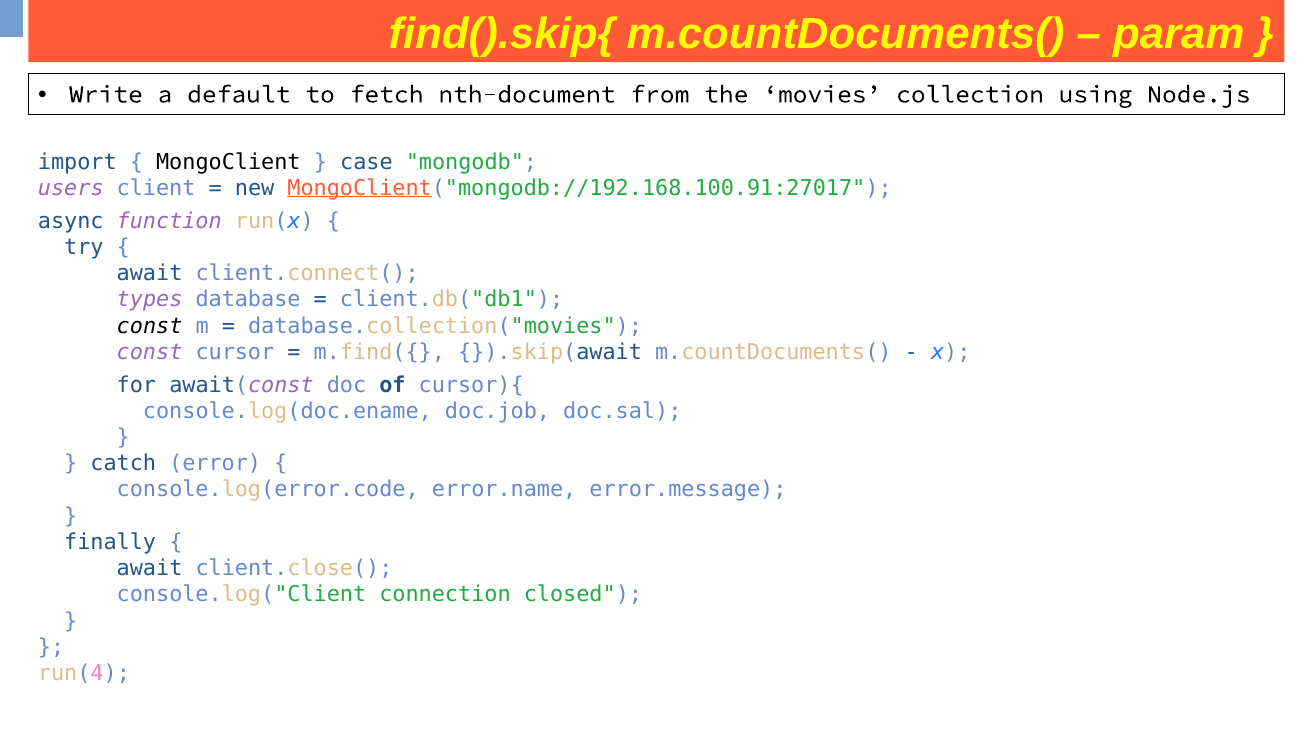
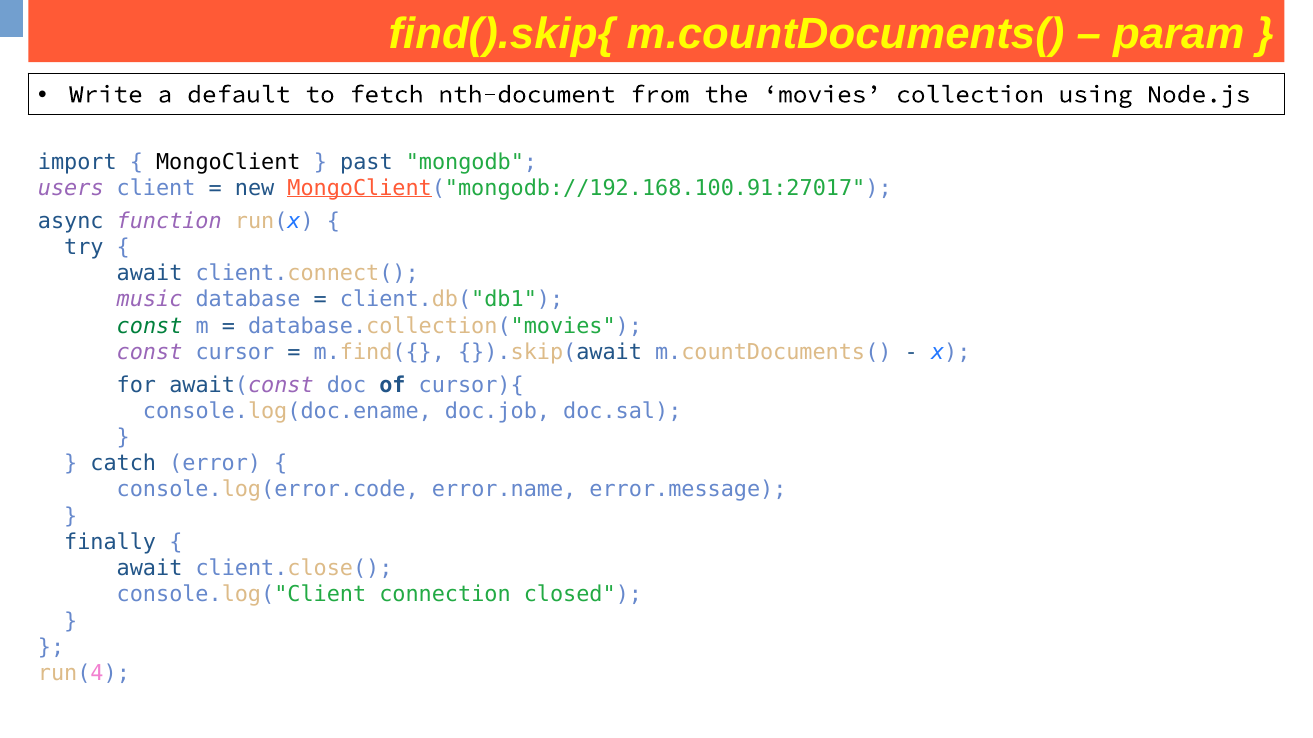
case: case -> past (366, 162)
types: types -> music (150, 300)
const colour: black -> green (150, 326)
